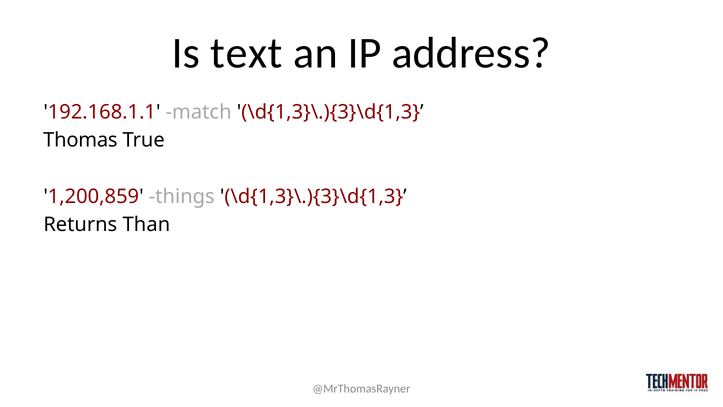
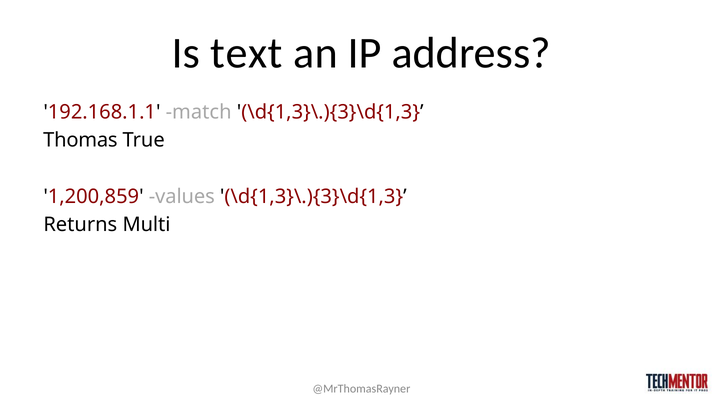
things: things -> values (182, 196)
Than: Than -> Multi (146, 225)
